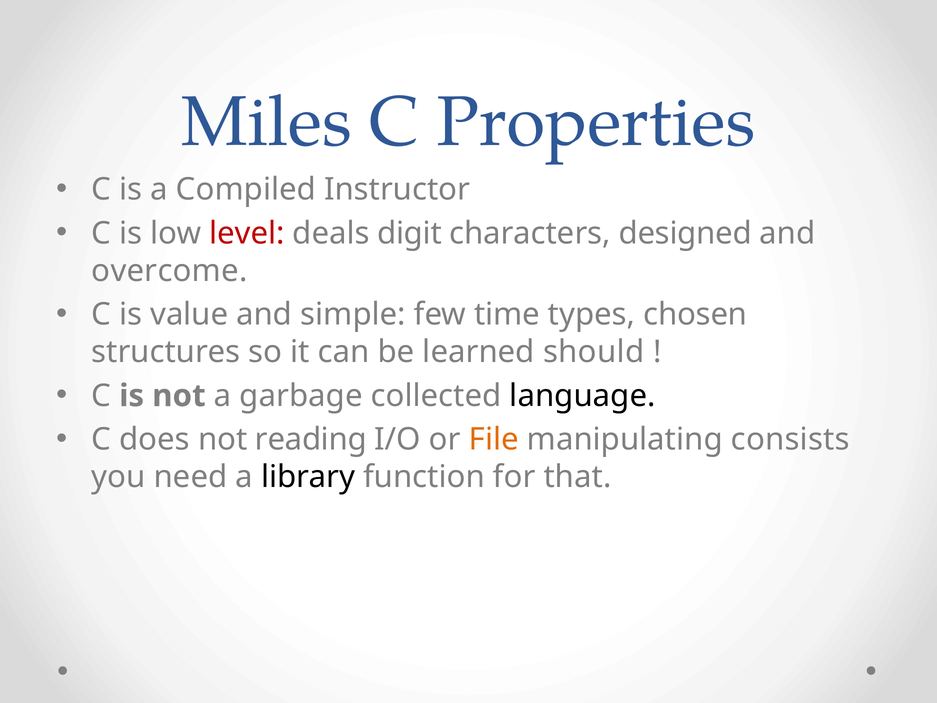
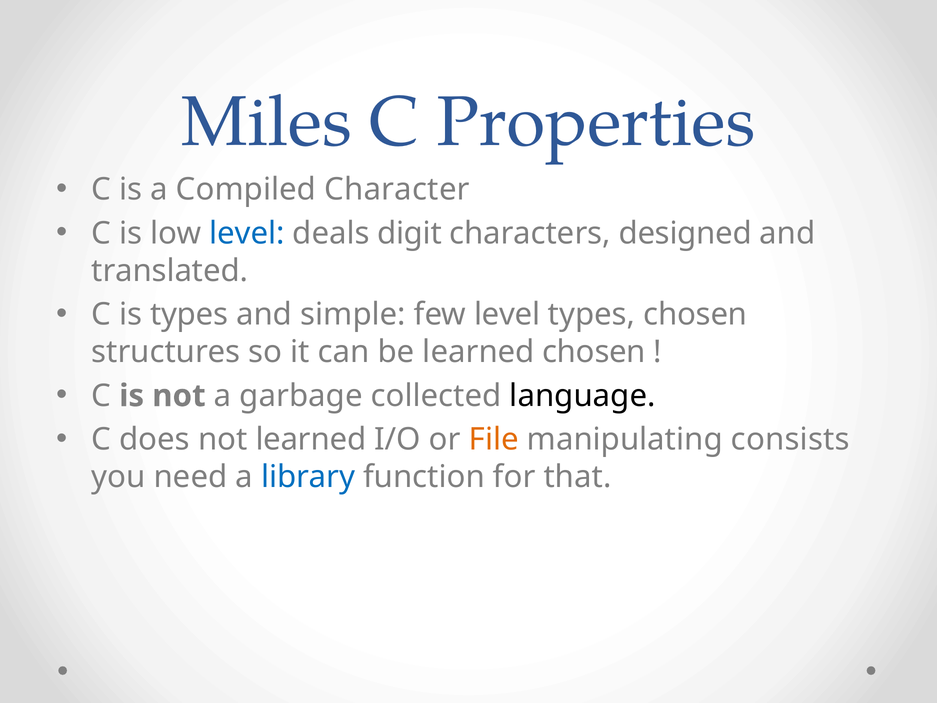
Instructor: Instructor -> Character (397, 190)
level colour: red -> blue (247, 233)
overcome: overcome -> translated (170, 271)
is value: value -> types (189, 315)
few time: time -> level (507, 315)
learned should: should -> chosen (594, 352)
not reading: reading -> learned (311, 439)
library colour: black -> blue (308, 477)
